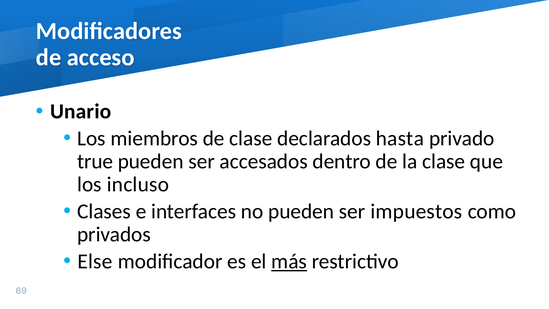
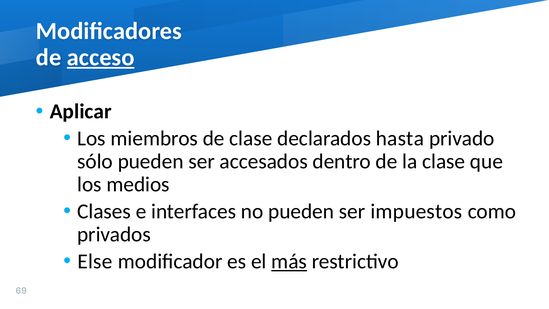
acceso underline: none -> present (101, 57)
Unario: Unario -> Aplicar (81, 111)
true: true -> sólo (95, 161)
incluso: incluso -> medios (138, 184)
